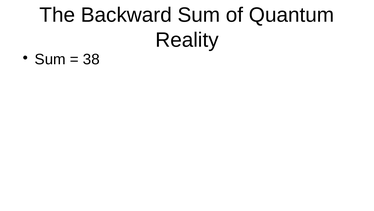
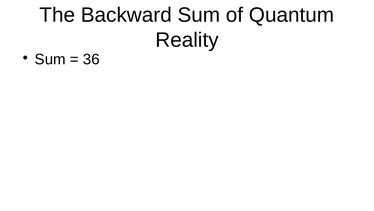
38: 38 -> 36 (91, 59)
